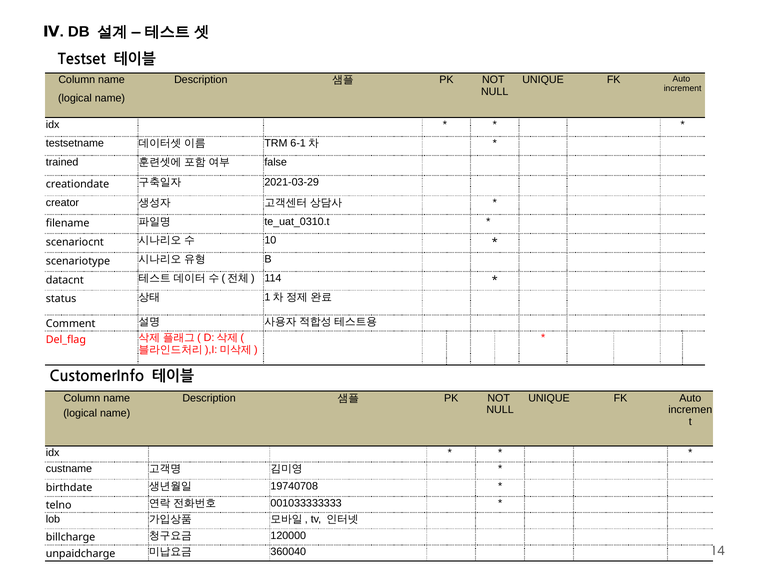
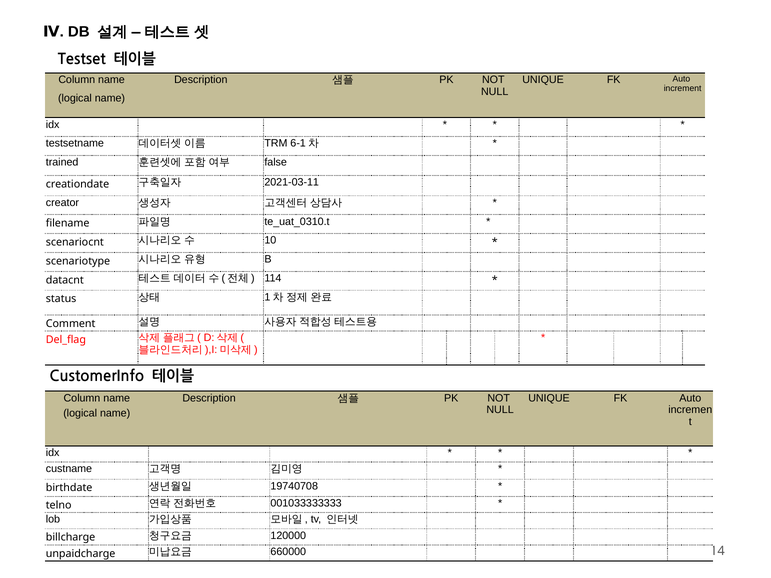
2021-03-29: 2021-03-29 -> 2021-03-11 (292, 183)
360040: 360040 -> 660000 (288, 552)
